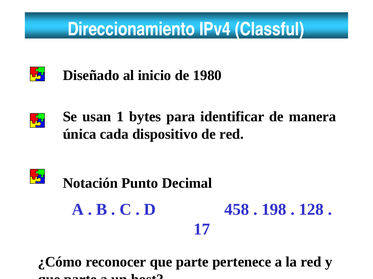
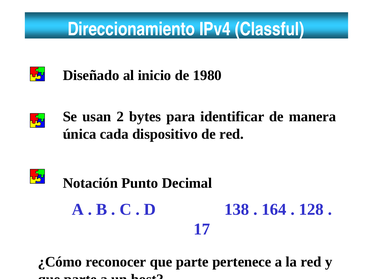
1: 1 -> 2 (120, 117)
458: 458 -> 138 (237, 210)
198: 198 -> 164 (274, 210)
